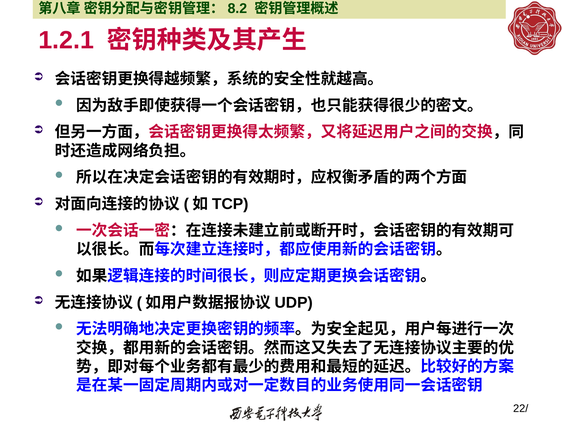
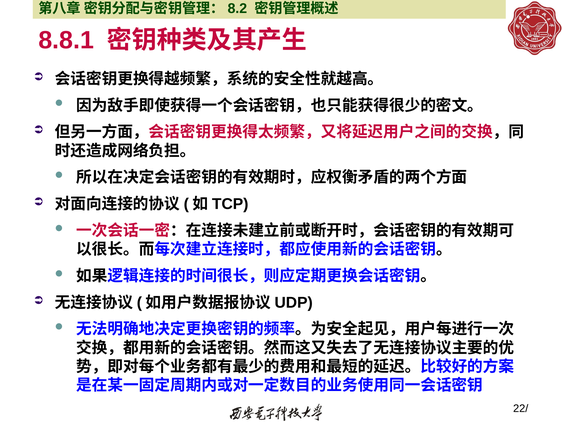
1.2.1: 1.2.1 -> 8.8.1 (66, 40)
